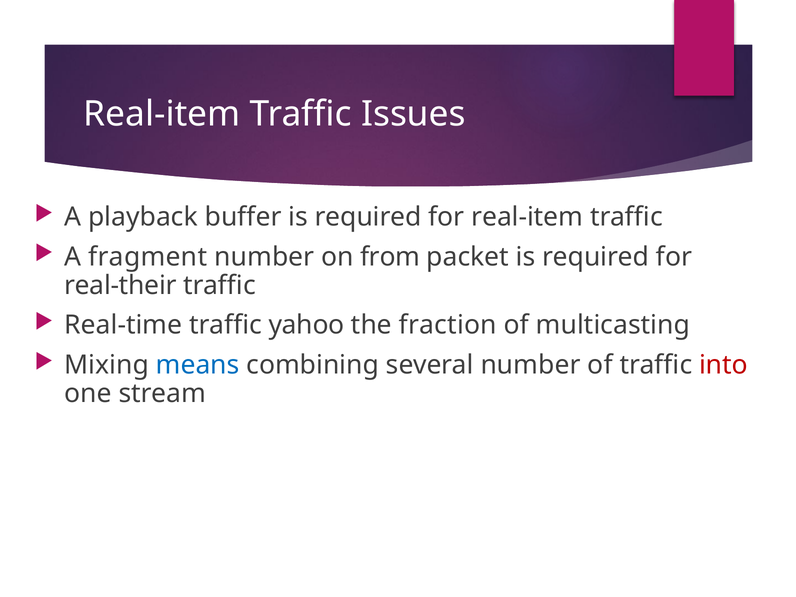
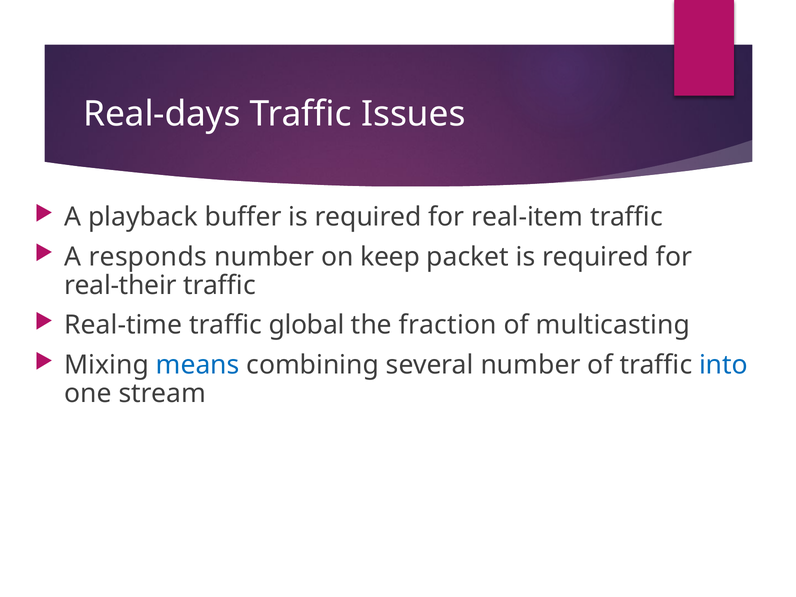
Real-item: Real-item -> Real-days (162, 114)
fragment: fragment -> responds (148, 257)
from: from -> keep (390, 257)
yahoo: yahoo -> global (307, 325)
into colour: red -> blue (724, 365)
